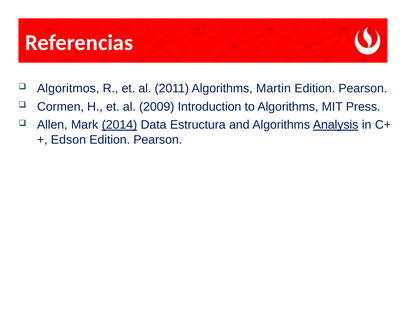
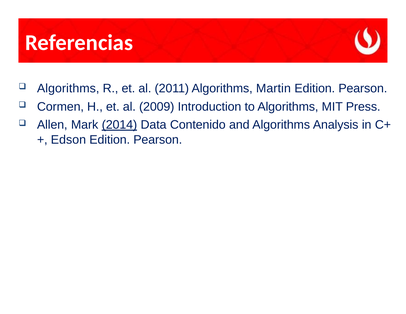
Algoritmos: Algoritmos -> Algorithms (68, 88)
Estructura: Estructura -> Contenido (198, 125)
Analysis underline: present -> none (336, 125)
